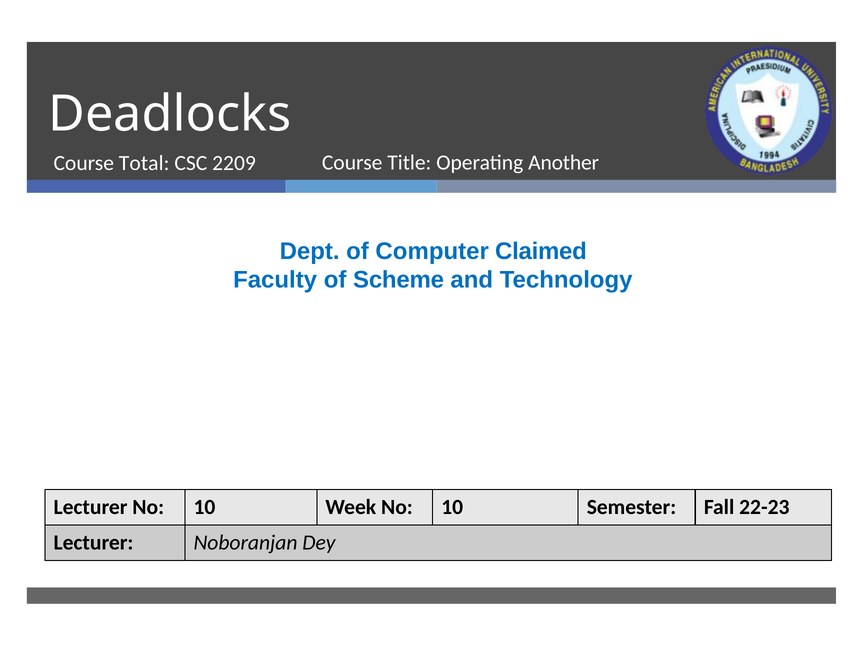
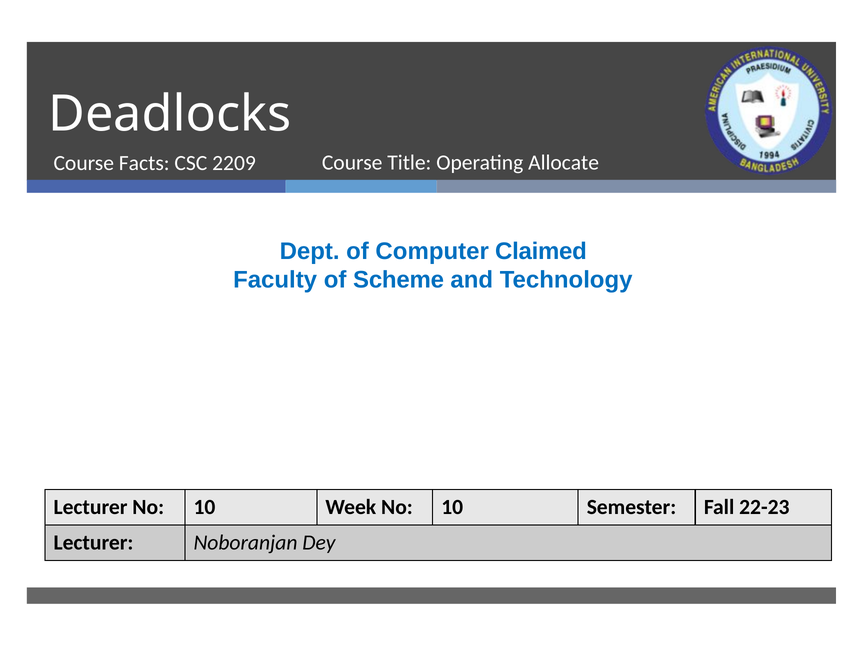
Another: Another -> Allocate (564, 163)
Total: Total -> Facts (144, 163)
